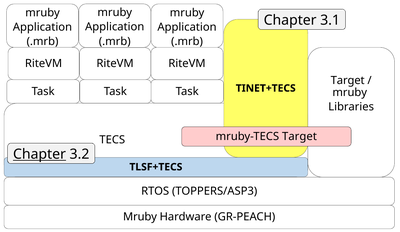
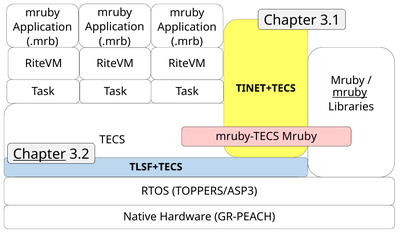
Target: Target -> Mruby (348, 81)
mruby underline: none -> present (350, 93)
mruby-TECS Target: Target -> Mruby (299, 137)
Mruby: Mruby -> Native (140, 217)
